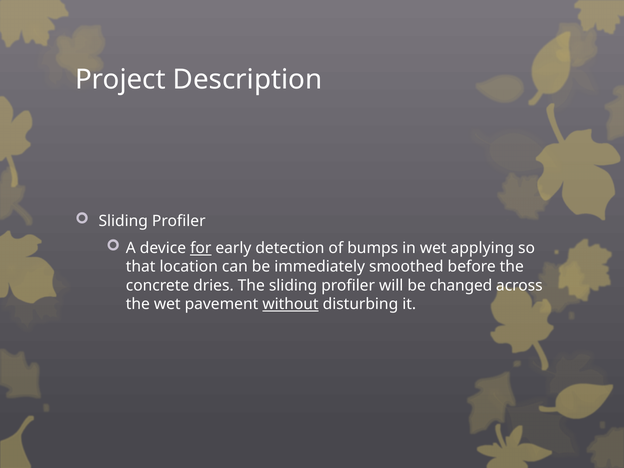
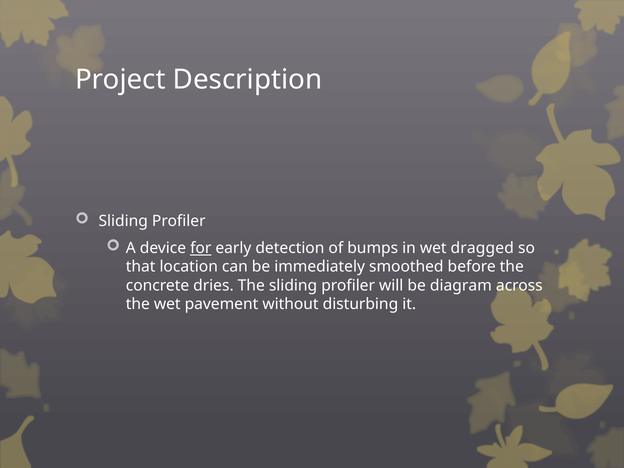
applying: applying -> dragged (482, 248)
changed: changed -> diagram (461, 286)
without underline: present -> none (290, 304)
